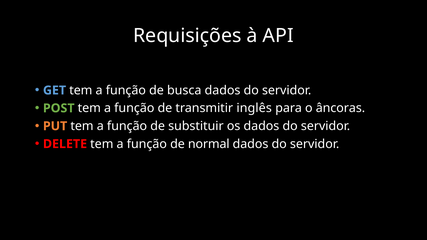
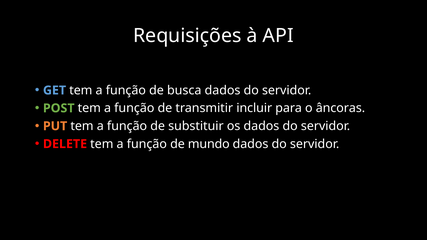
inglês: inglês -> incluir (254, 108)
normal: normal -> mundo (209, 144)
